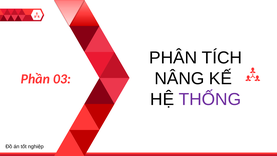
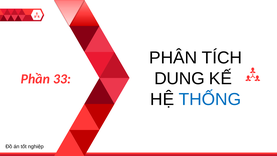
NÂNG: NÂNG -> DUNG (179, 78)
03: 03 -> 33 (62, 79)
THỐNG colour: purple -> blue (210, 99)
